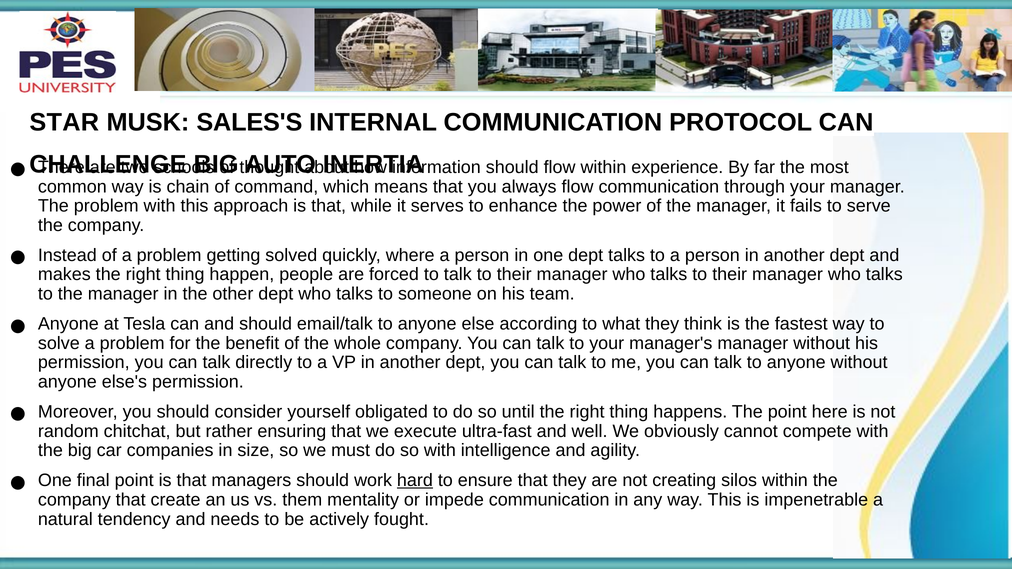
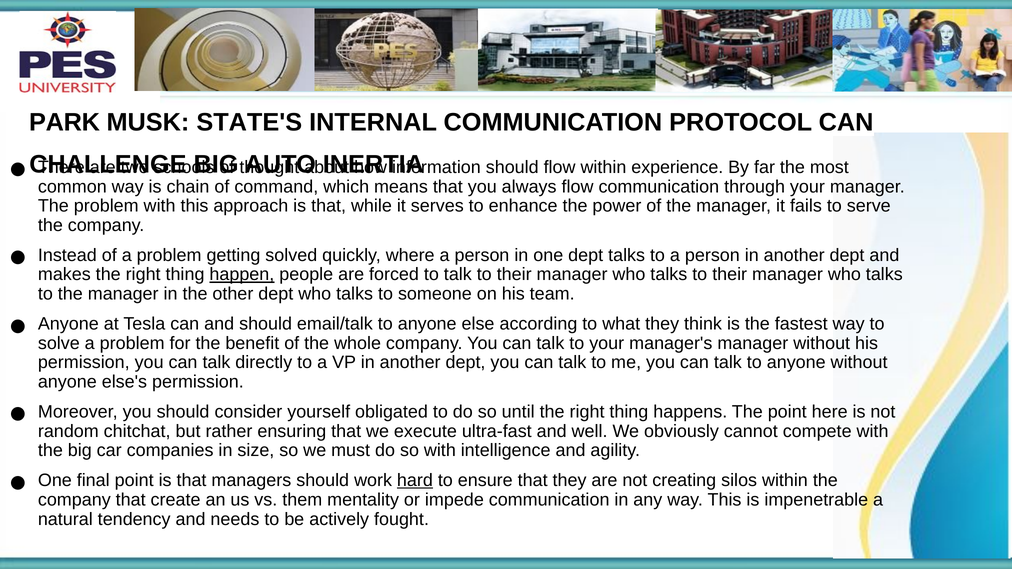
STAR: STAR -> PARK (65, 122)
SALES'S: SALES'S -> STATE'S (249, 122)
happen underline: none -> present (242, 275)
